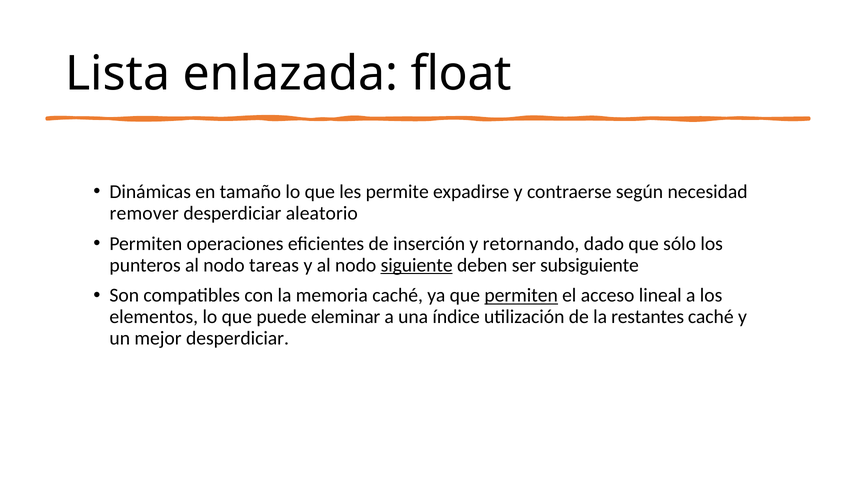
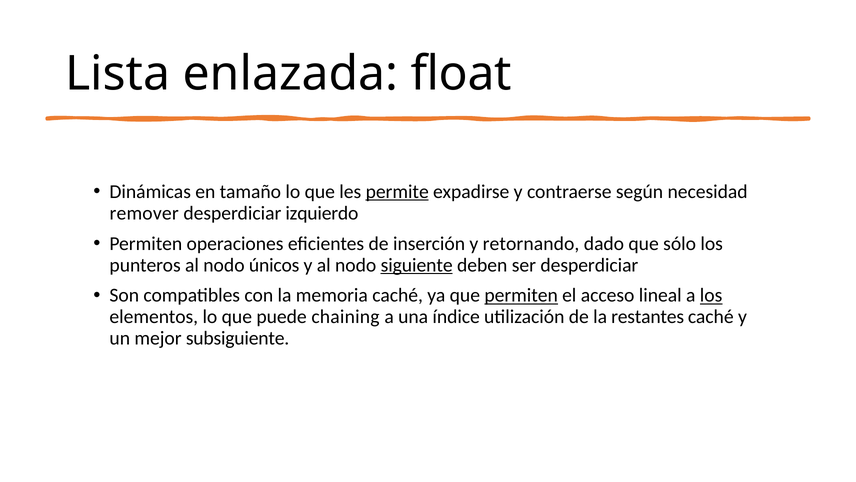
permite underline: none -> present (397, 191)
aleatorio: aleatorio -> izquierdo (322, 213)
tareas: tareas -> únicos (274, 265)
ser subsiguiente: subsiguiente -> desperdiciar (589, 265)
los underline: none -> present (711, 295)
eleminar: eleminar -> chaining (345, 317)
mejor desperdiciar: desperdiciar -> subsiguiente (238, 338)
